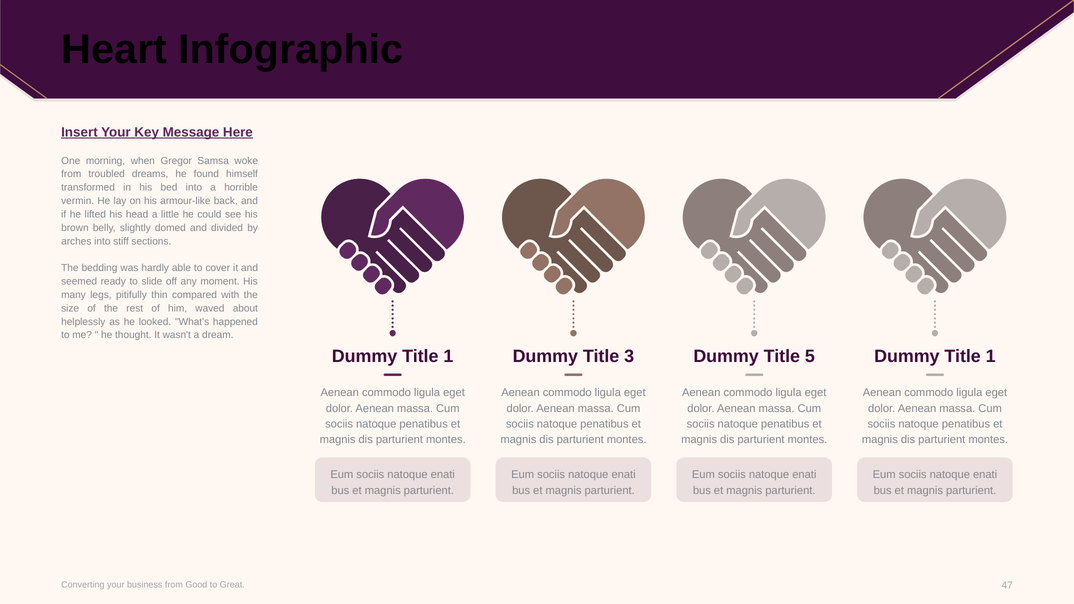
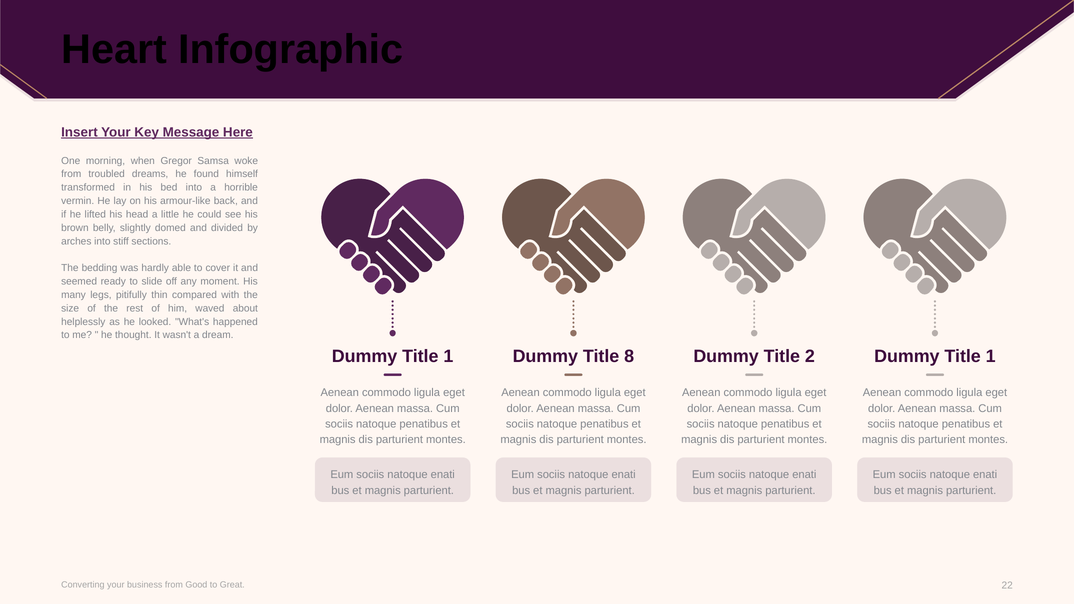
3: 3 -> 8 (629, 356)
5: 5 -> 2 (810, 356)
47: 47 -> 22 (1007, 585)
